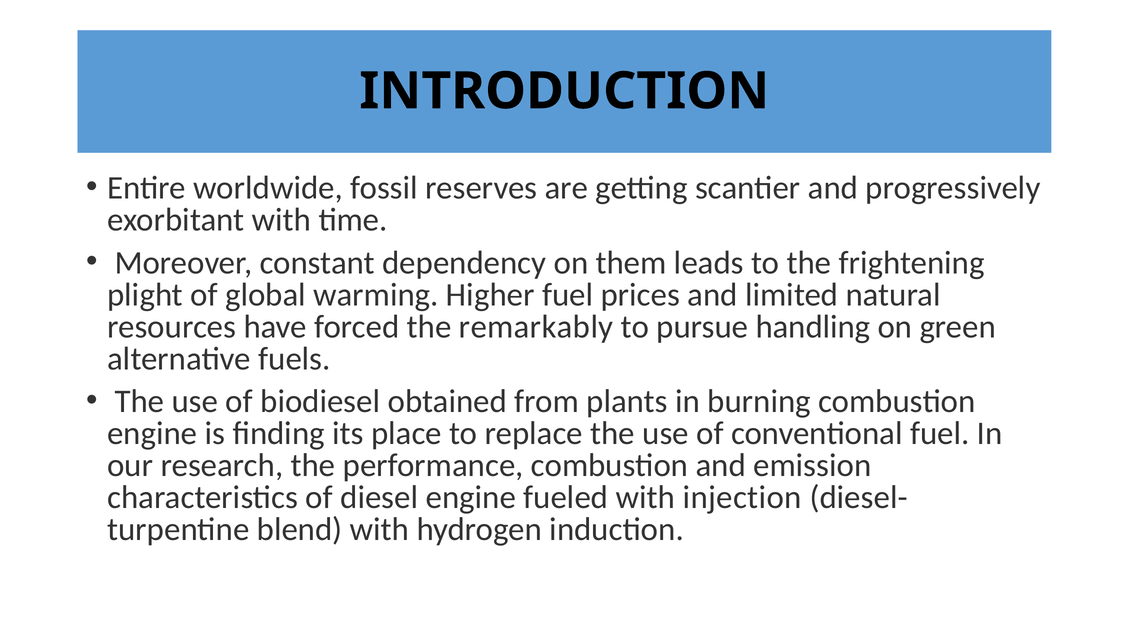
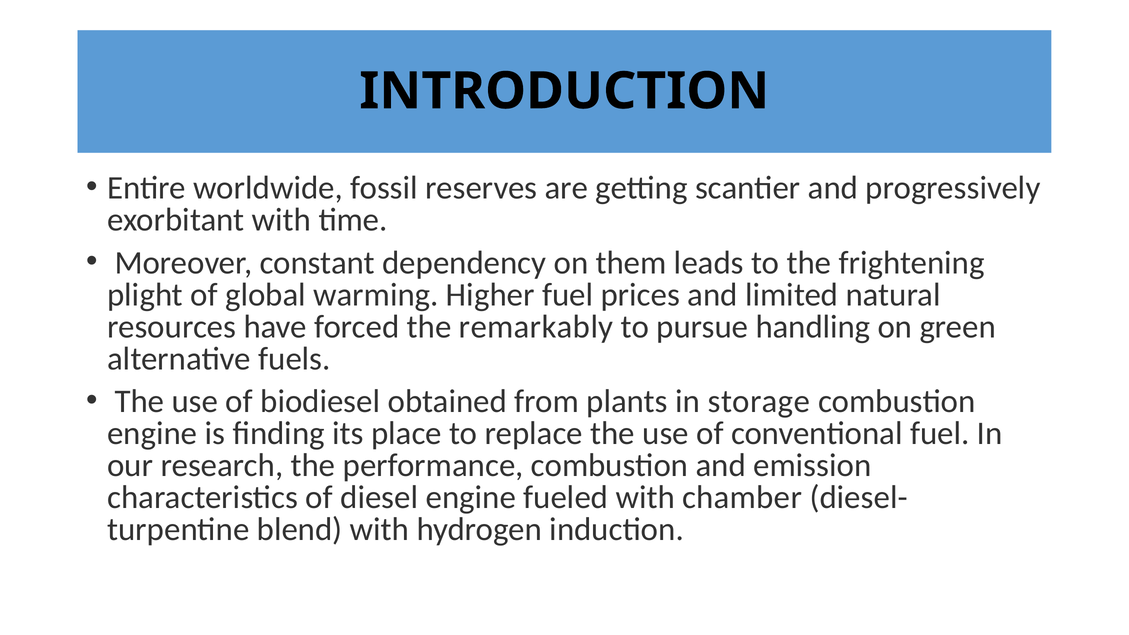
burning: burning -> storage (759, 401)
injection: injection -> chamber (742, 498)
